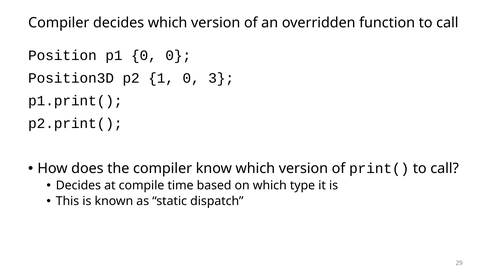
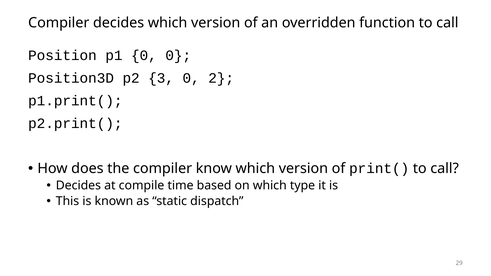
1: 1 -> 3 (161, 78)
3: 3 -> 2 (221, 78)
